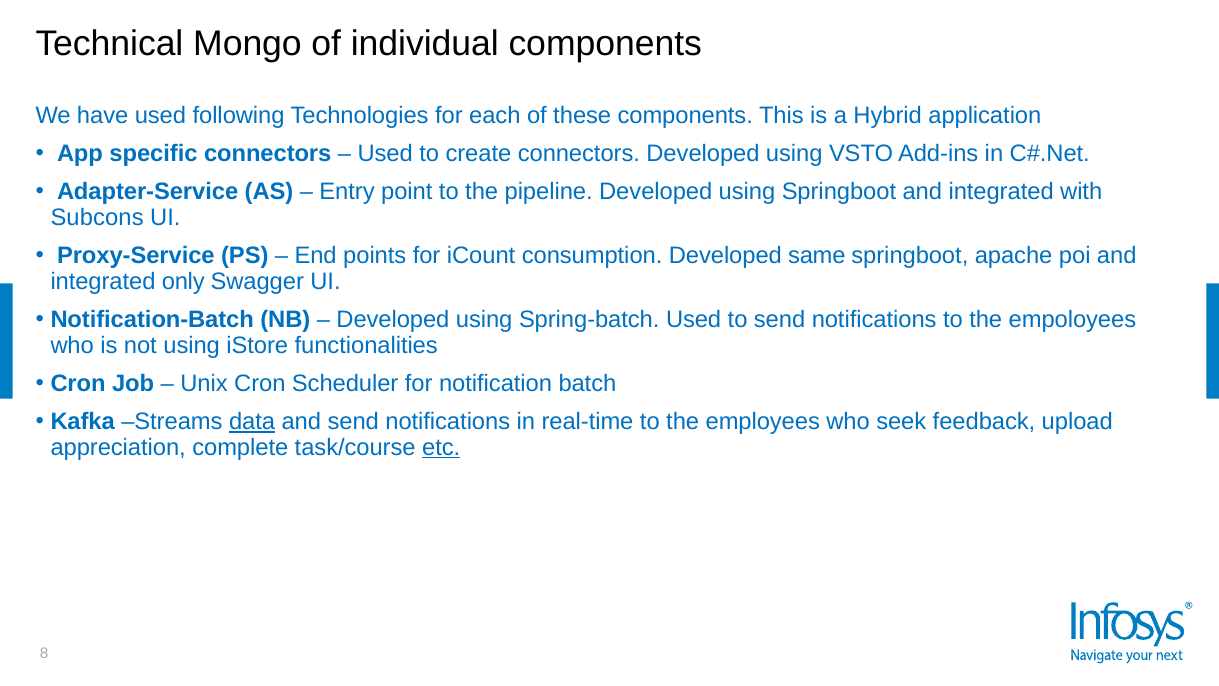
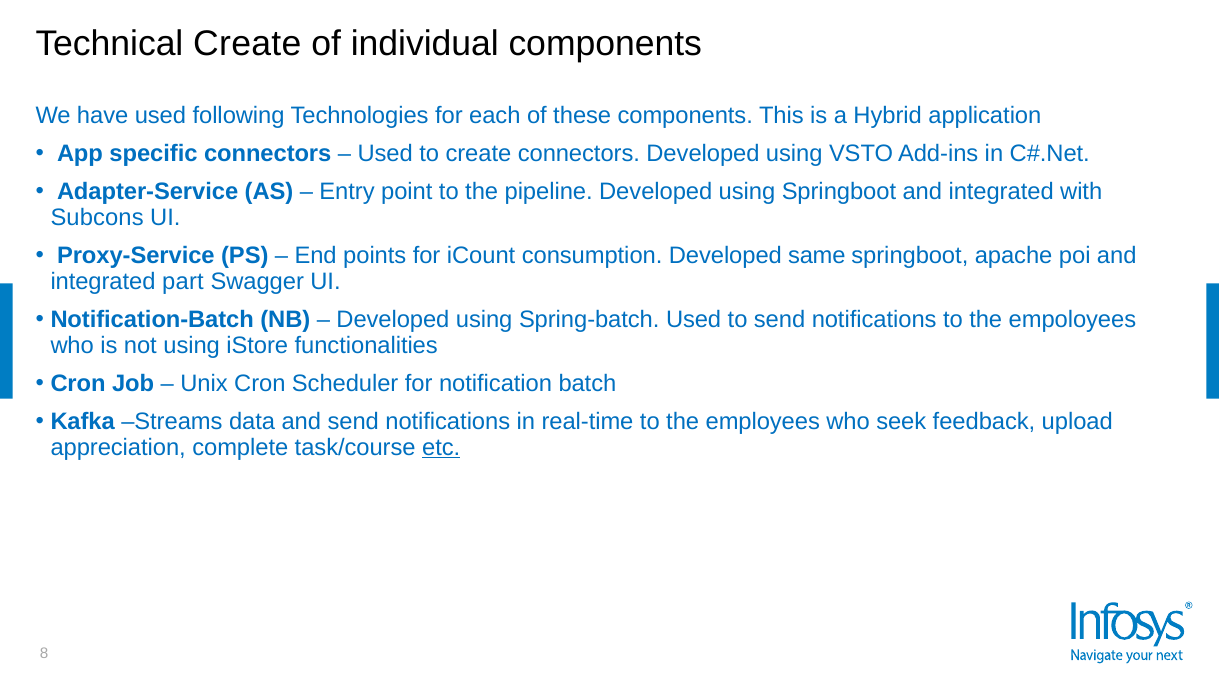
Technical Mongo: Mongo -> Create (247, 44)
only: only -> part (183, 281)
data underline: present -> none (252, 422)
